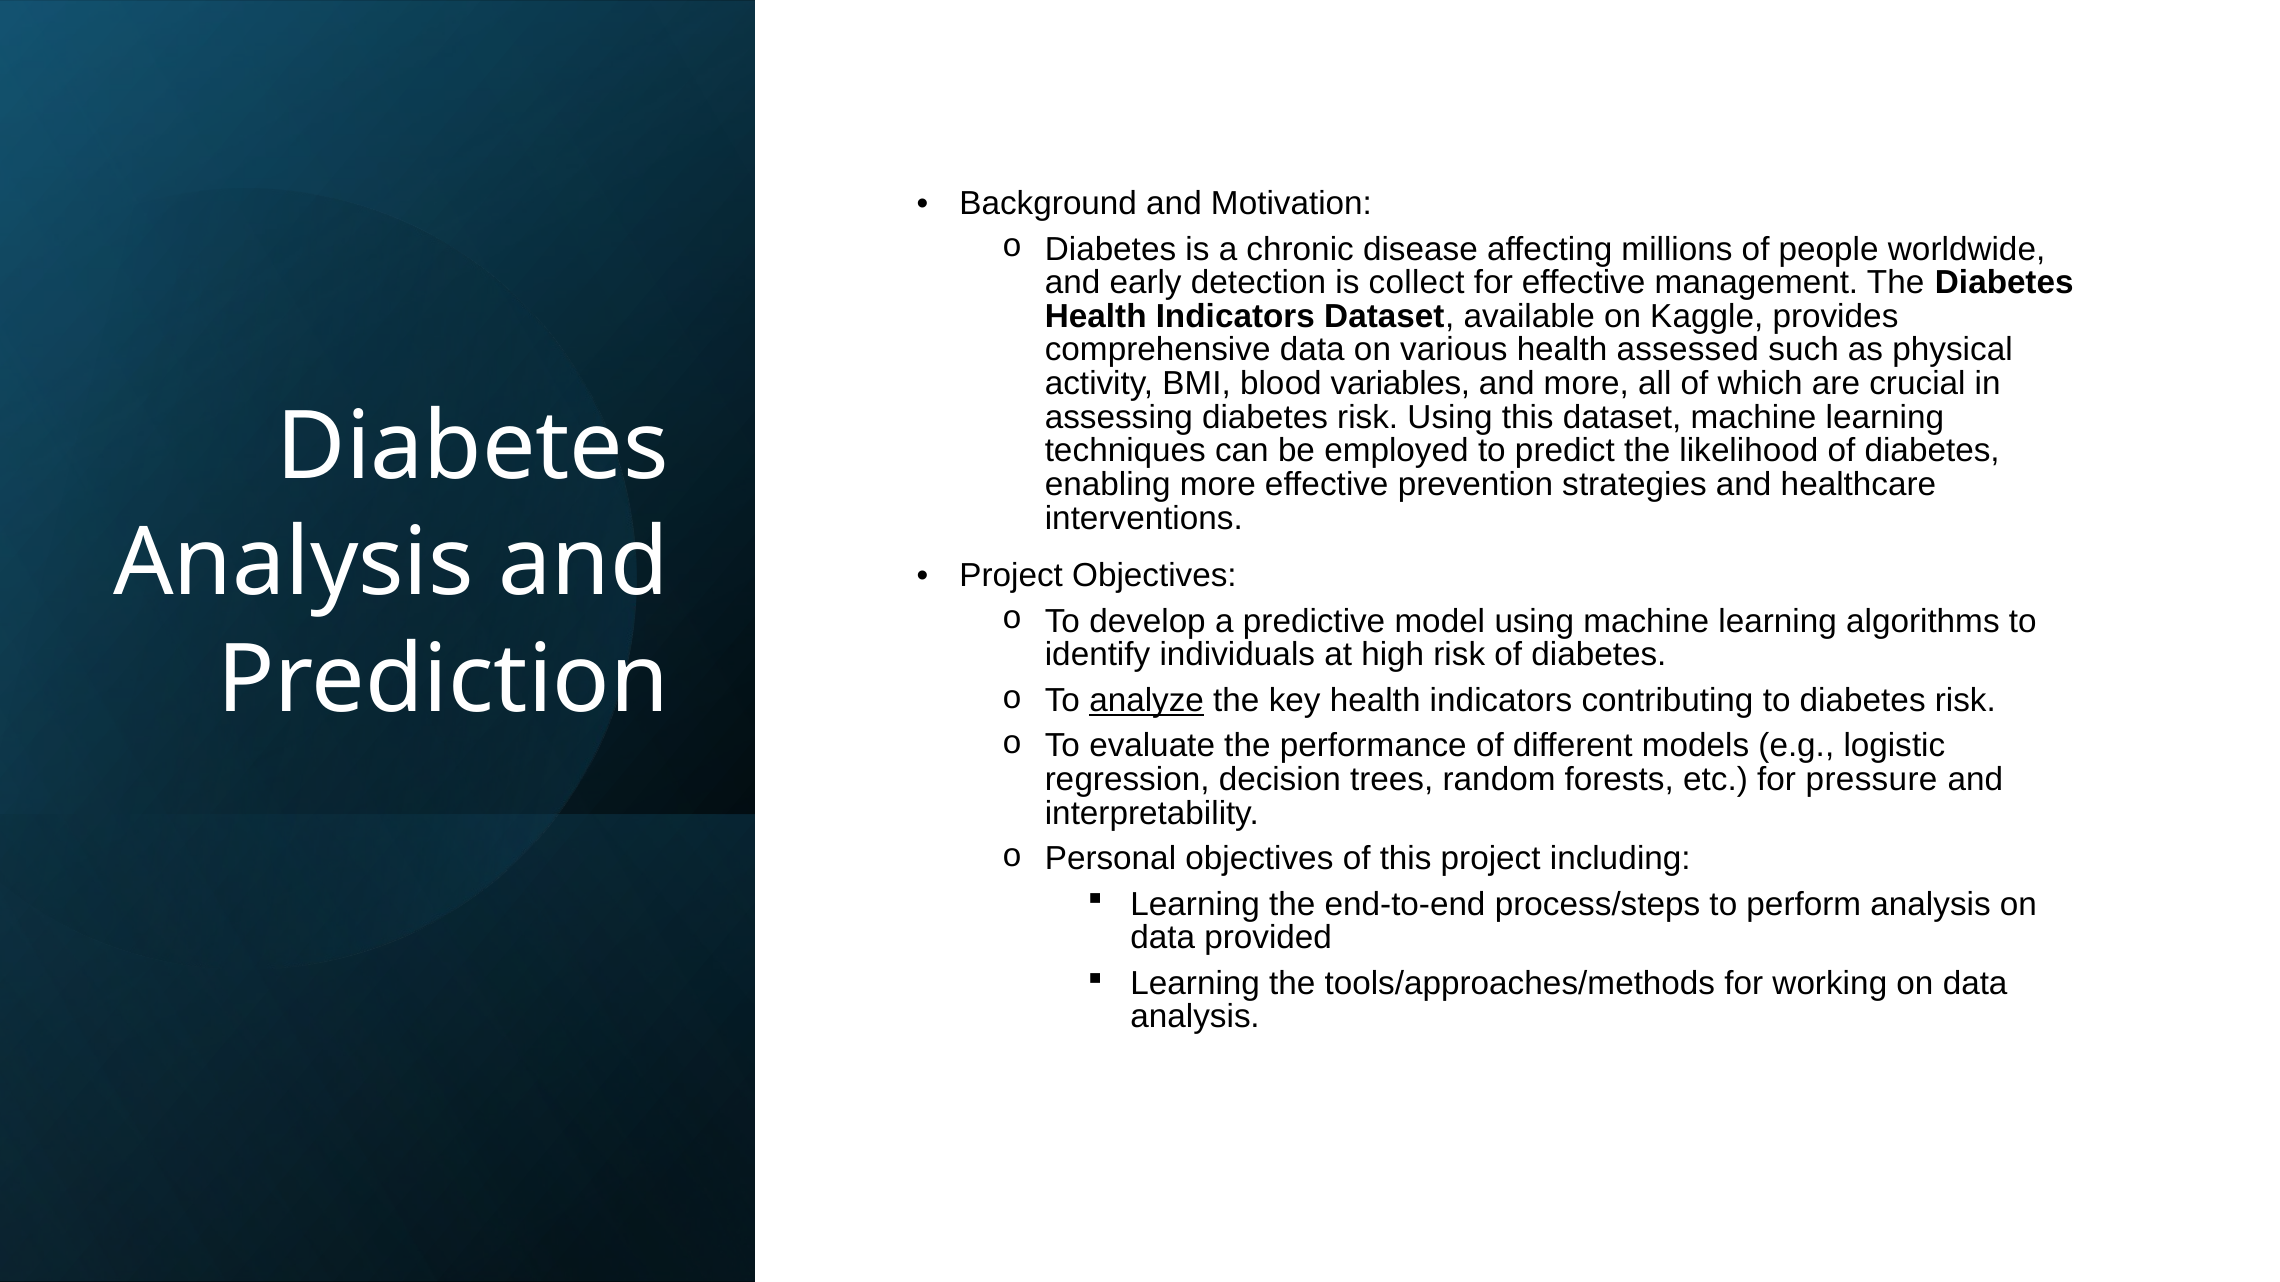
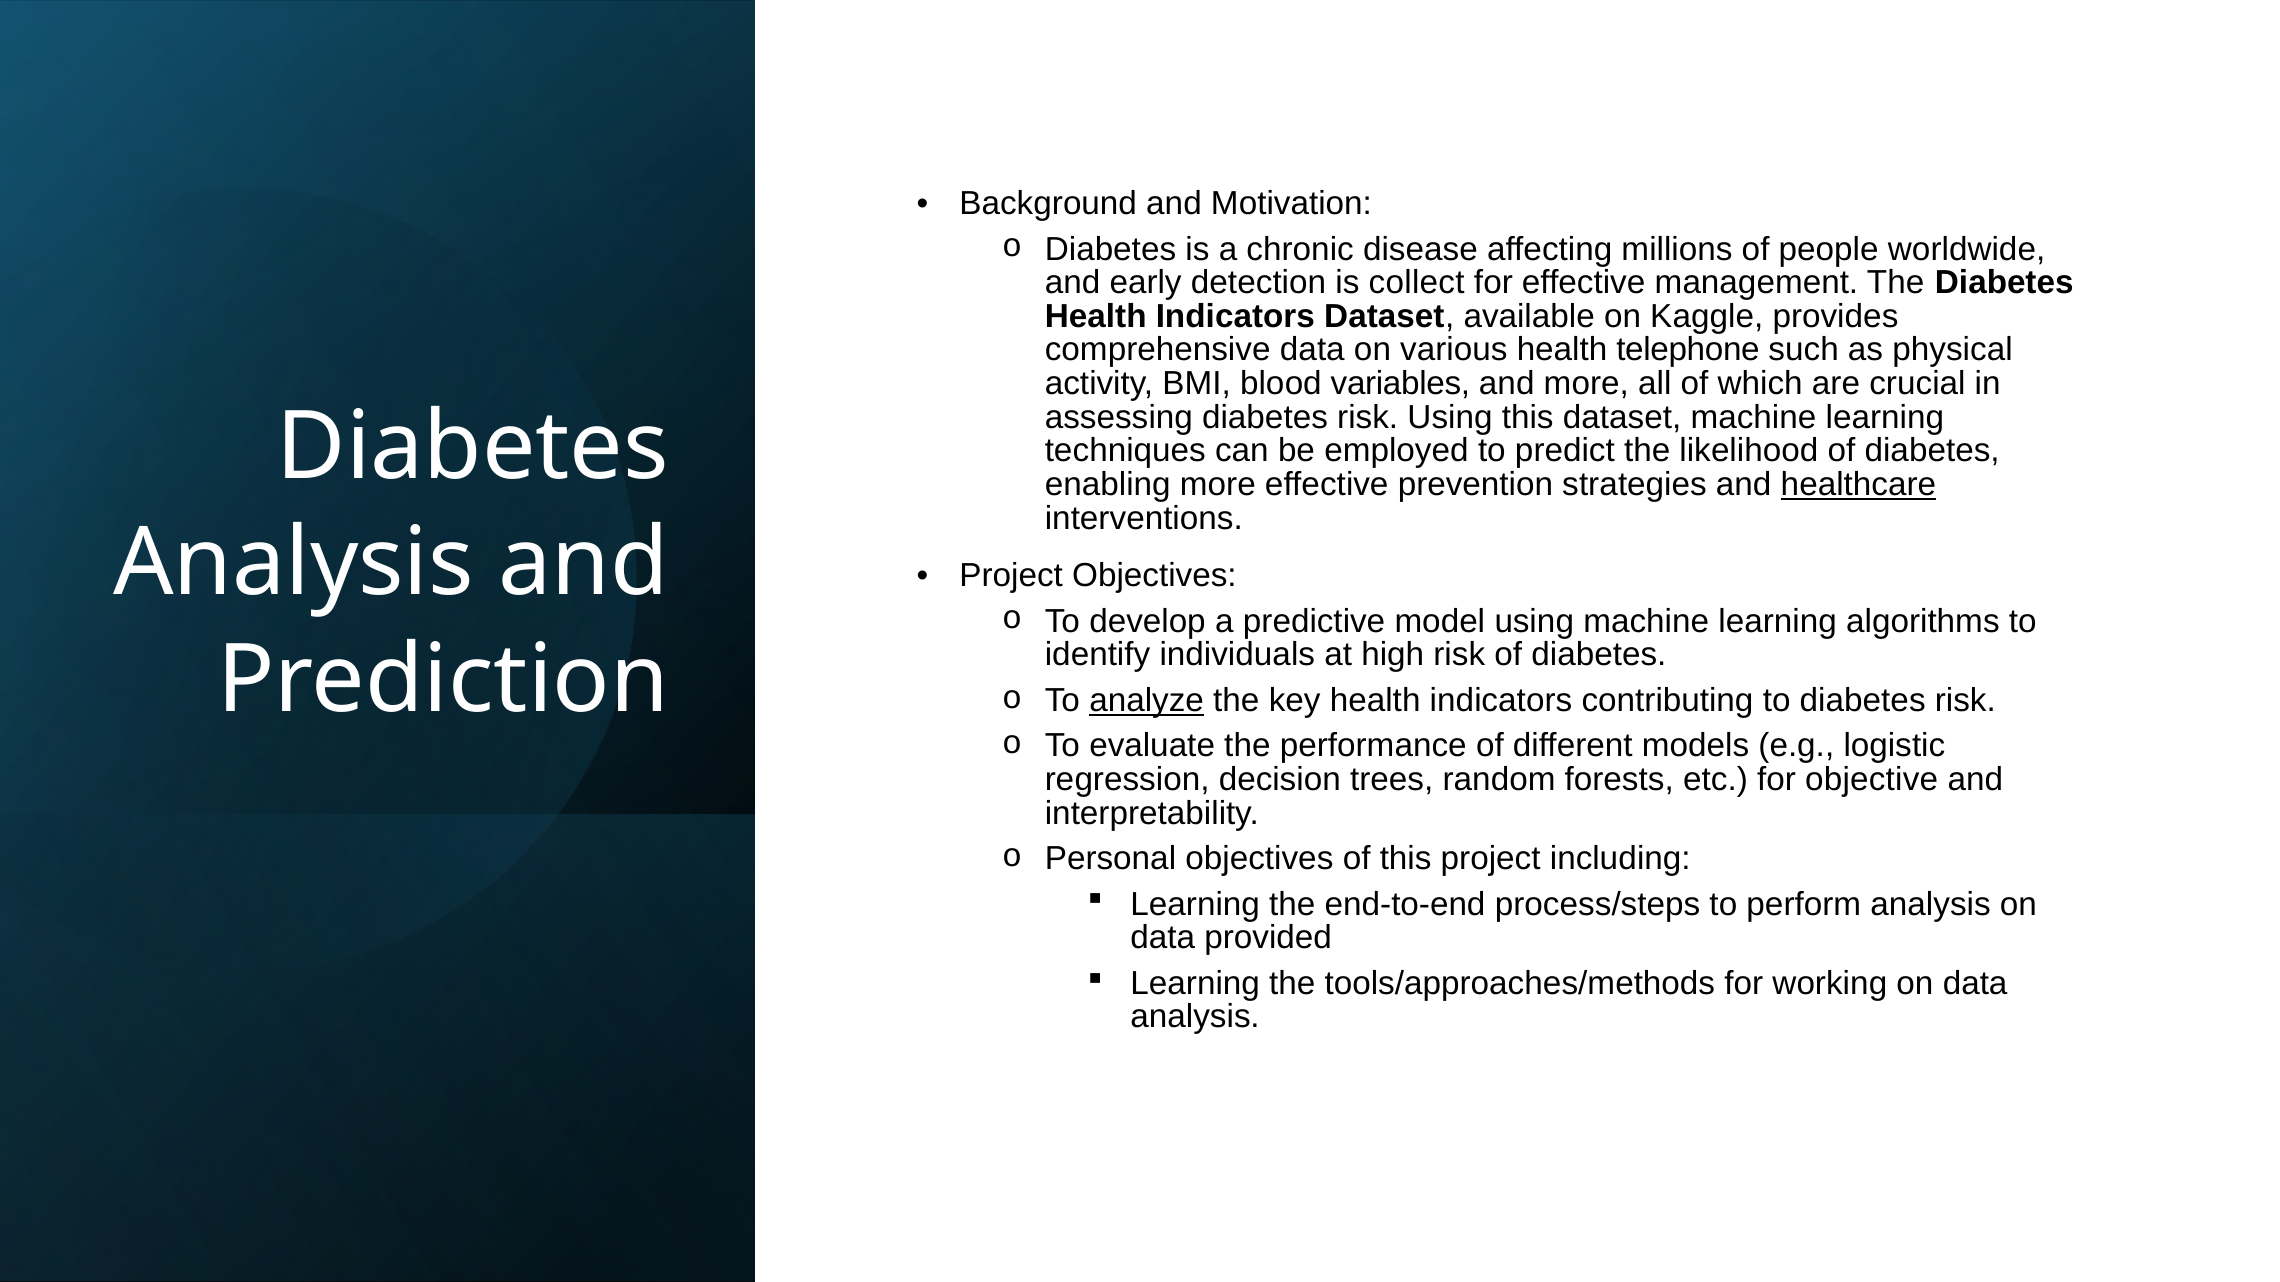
assessed: assessed -> telephone (1688, 350)
healthcare underline: none -> present (1858, 485)
pressure: pressure -> objective (1872, 780)
